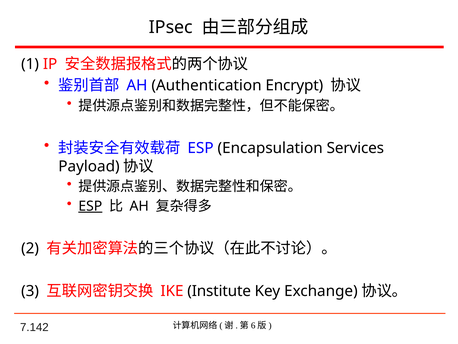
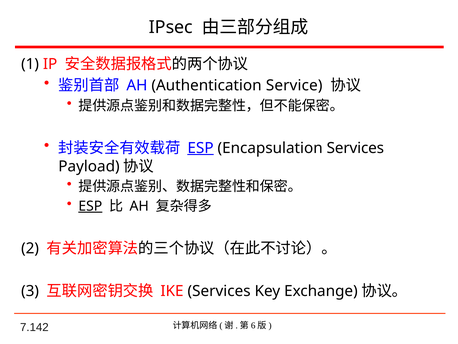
Encrypt: Encrypt -> Service (294, 85)
ESP underline: none -> present (201, 148)
IKE Institute: Institute -> Services (219, 291)
